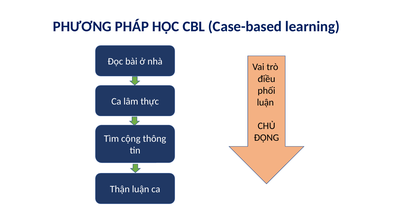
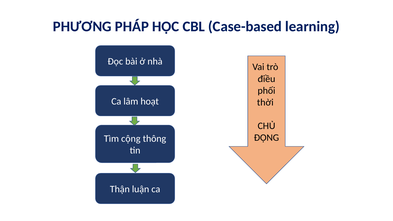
thực: thực -> hoạt (150, 101)
luận: luận -> thời (265, 102)
